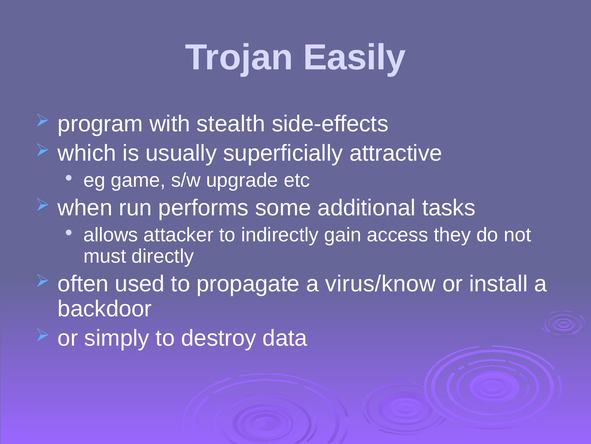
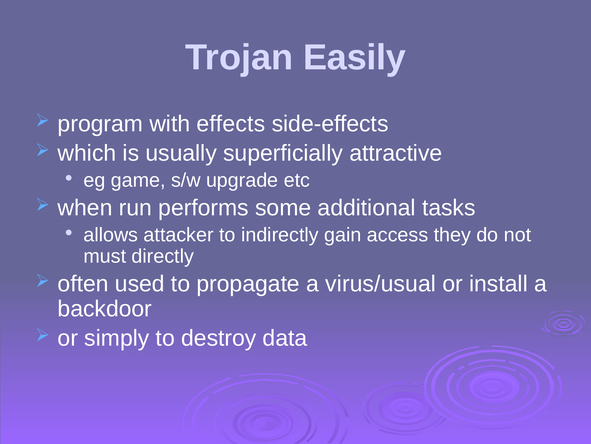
stealth: stealth -> effects (231, 124)
virus/know: virus/know -> virus/usual (381, 284)
